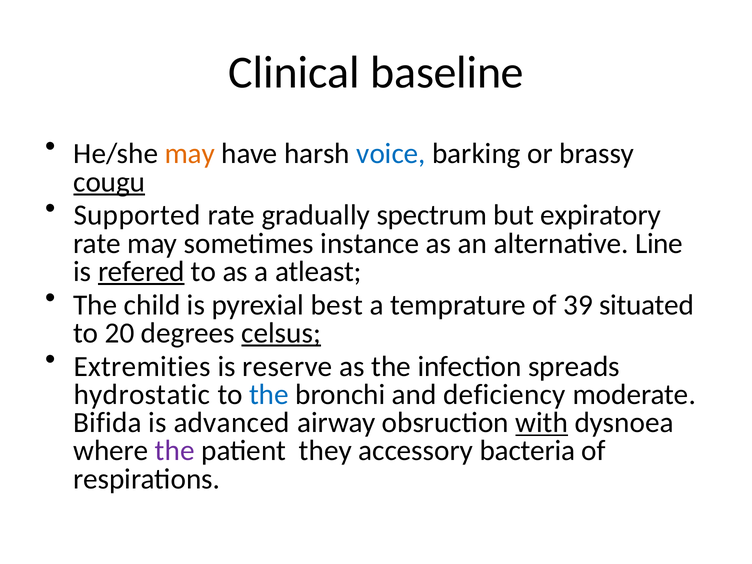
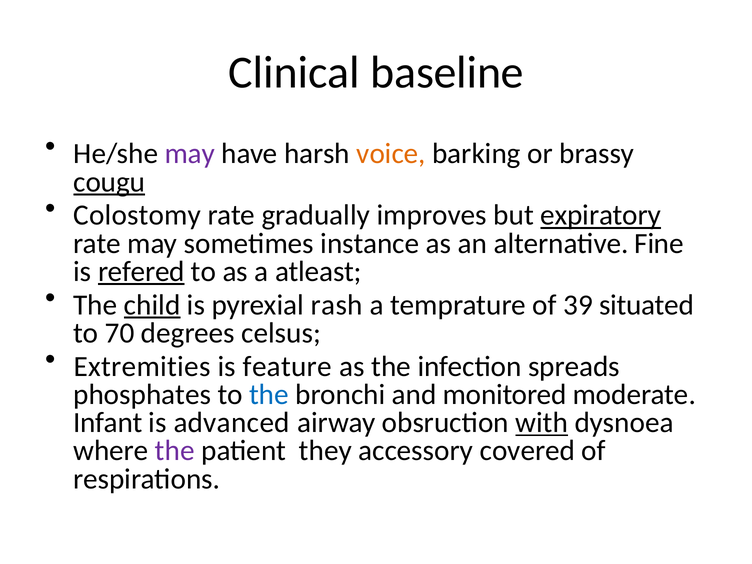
may colour: orange -> purple (190, 154)
voice colour: blue -> orange (391, 154)
Supported: Supported -> Colostomy (137, 215)
spectrum: spectrum -> improves (432, 215)
expiratory underline: none -> present (601, 215)
Line: Line -> Fine (659, 243)
child underline: none -> present (152, 305)
best: best -> rash (337, 305)
20: 20 -> 70 (120, 333)
celsus underline: present -> none (281, 333)
reserve: reserve -> feature (287, 366)
hydrostatic: hydrostatic -> phosphates (142, 395)
deficiency: deficiency -> monitored (505, 395)
Bifida: Bifida -> Infant (108, 423)
bacteria: bacteria -> covered (527, 451)
